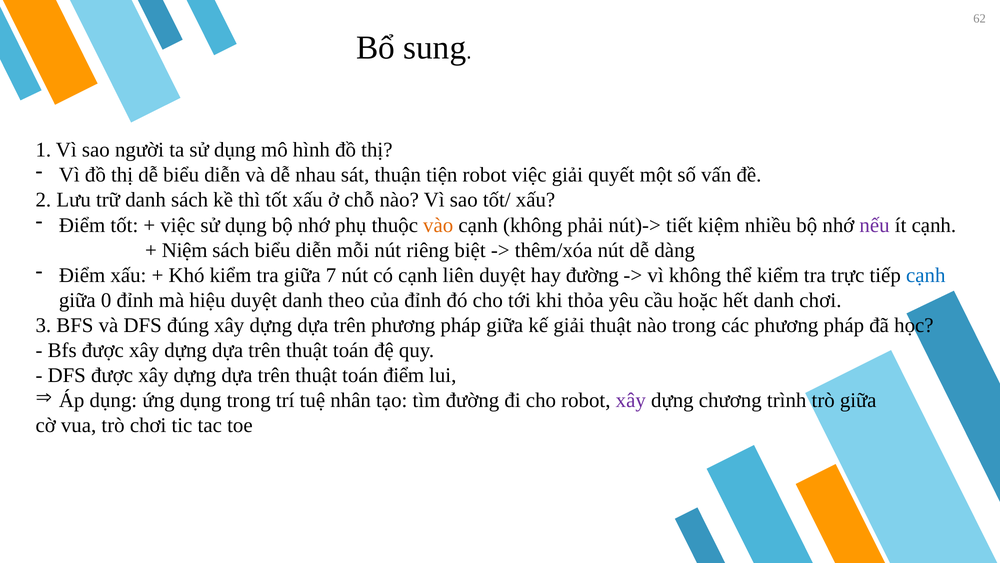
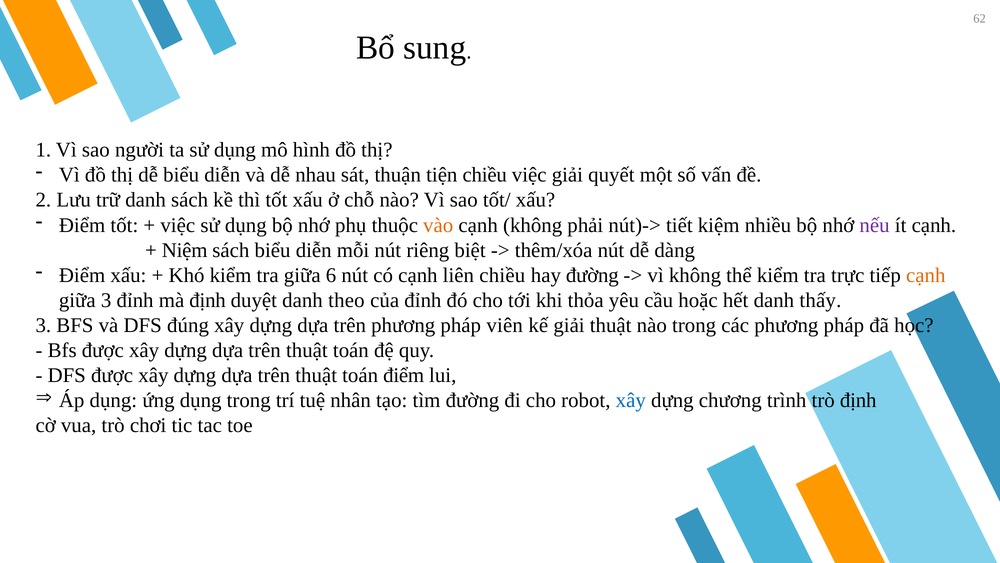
tiện robot: robot -> chiều (485, 175)
7: 7 -> 6 (331, 275)
liên duyệt: duyệt -> chiều (502, 275)
cạnh colour: blue -> orange (926, 275)
giữa 0: 0 -> 3 (106, 300)
mà hiệu: hiệu -> định (208, 300)
danh chơi: chơi -> thấy (820, 300)
pháp giữa: giữa -> viên (505, 325)
xây colour: purple -> blue (631, 400)
trò giữa: giữa -> định (858, 400)
